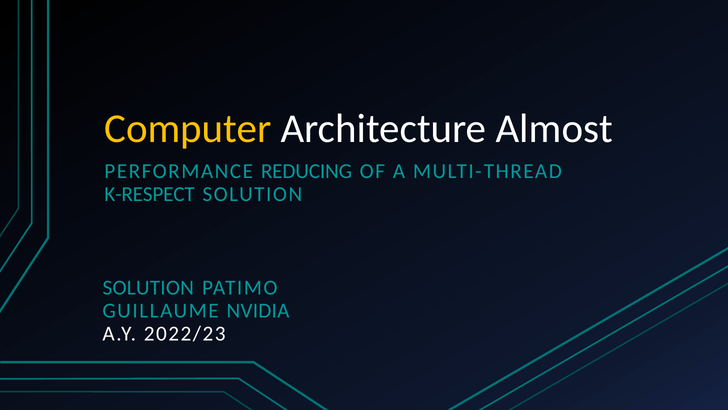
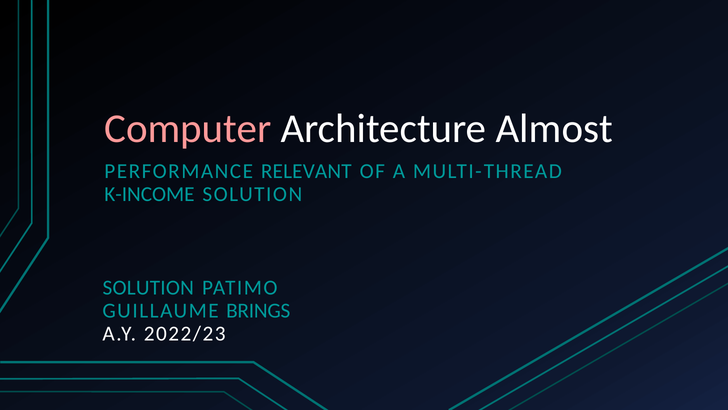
Computer colour: yellow -> pink (188, 128)
REDUCING: REDUCING -> RELEVANT (306, 171)
K-RESPECT: K-RESPECT -> K-INCOME (149, 194)
NVIDIA: NVIDIA -> BRINGS (258, 311)
